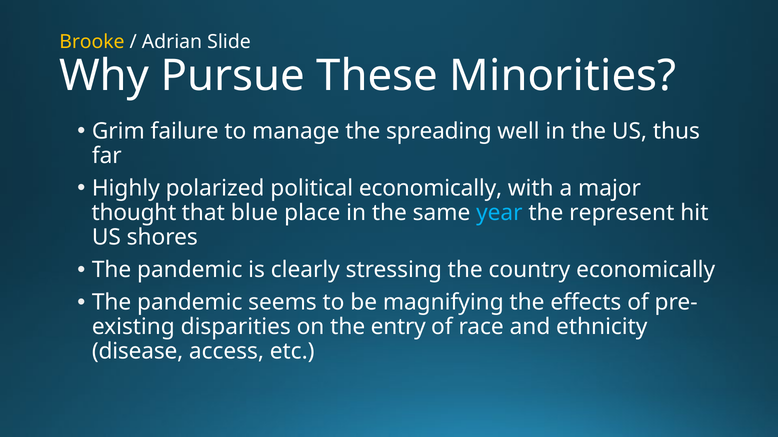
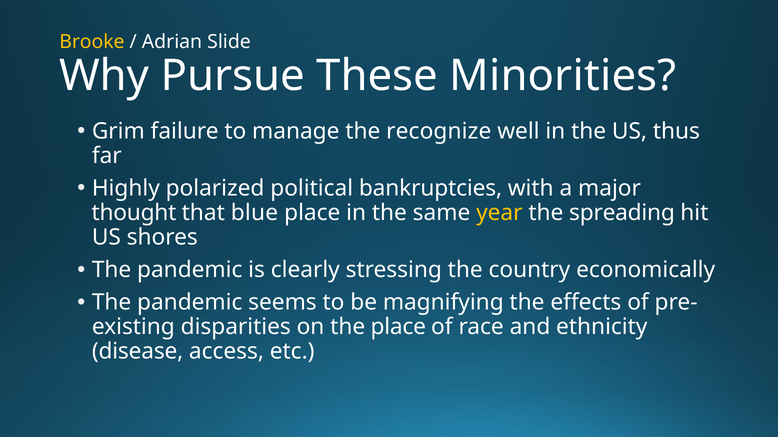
spreading: spreading -> recognize (439, 132)
political economically: economically -> bankruptcies (431, 189)
year colour: light blue -> yellow (499, 213)
represent: represent -> spreading (622, 213)
the entry: entry -> place (398, 327)
